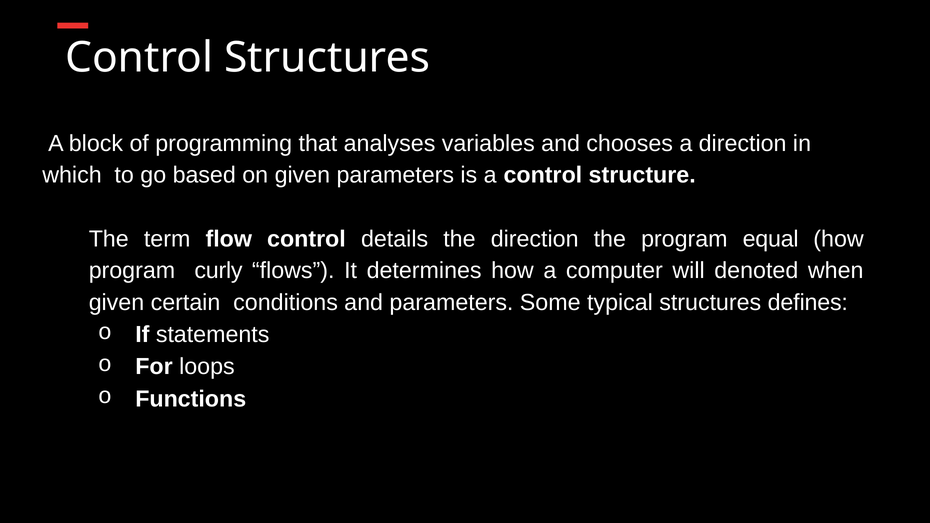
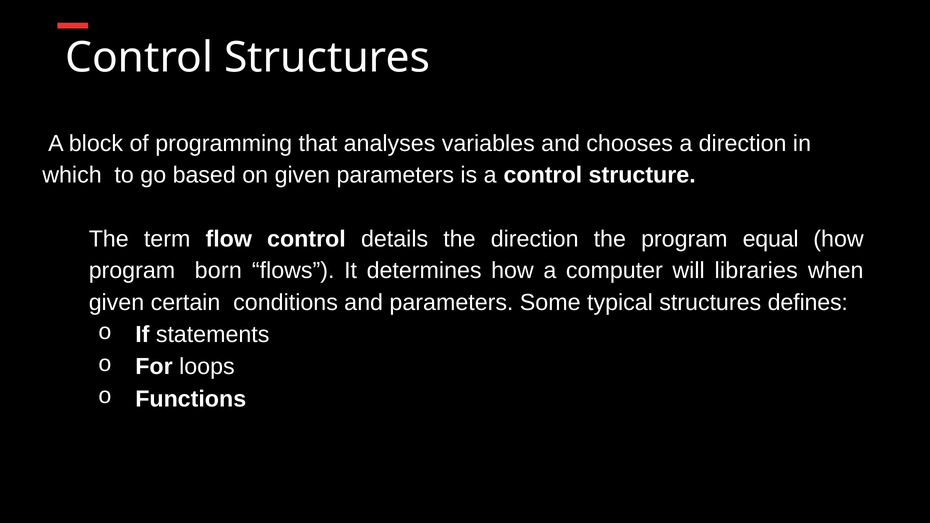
curly: curly -> born (218, 271)
denoted: denoted -> libraries (756, 271)
